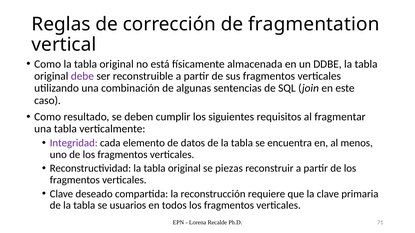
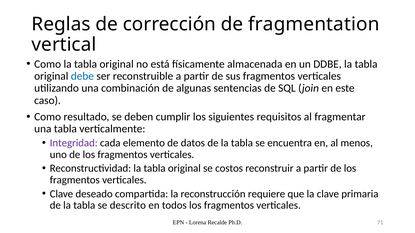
debe colour: purple -> blue (82, 76)
piezas: piezas -> costos (229, 169)
usuarios: usuarios -> descrito (128, 206)
